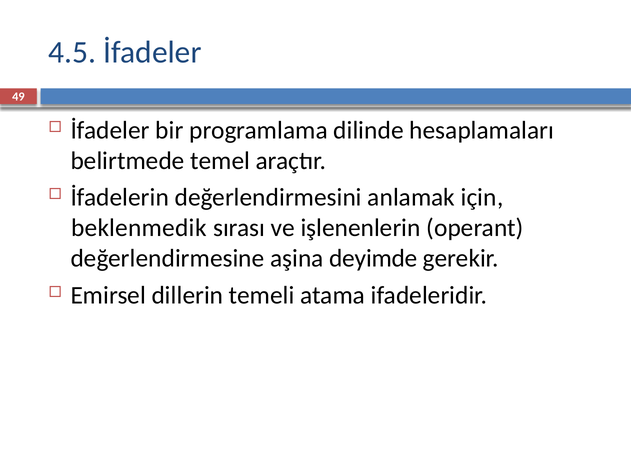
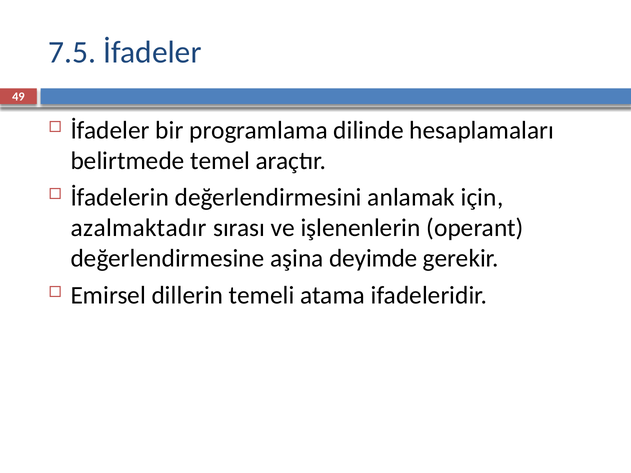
4.5: 4.5 -> 7.5 (72, 52)
beklenmedik: beklenmedik -> azalmaktadır (139, 228)
